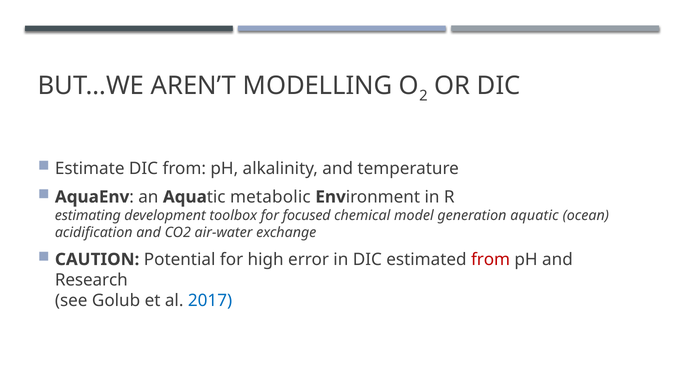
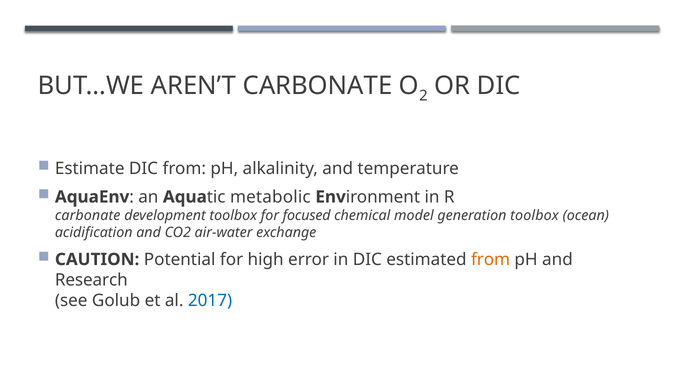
AREN’T MODELLING: MODELLING -> CARBONATE (318, 86)
estimating: estimating -> carbonate (88, 215)
generation aquatic: aquatic -> toolbox (534, 215)
from colour: red -> orange (491, 259)
